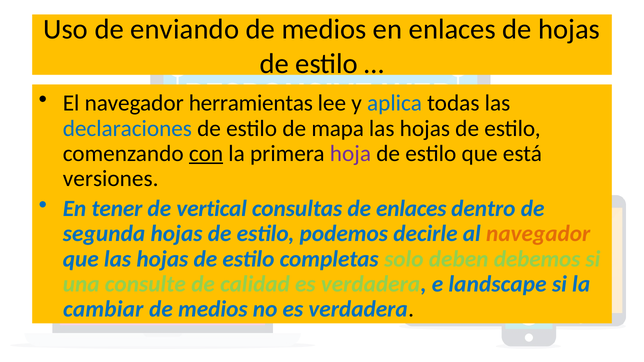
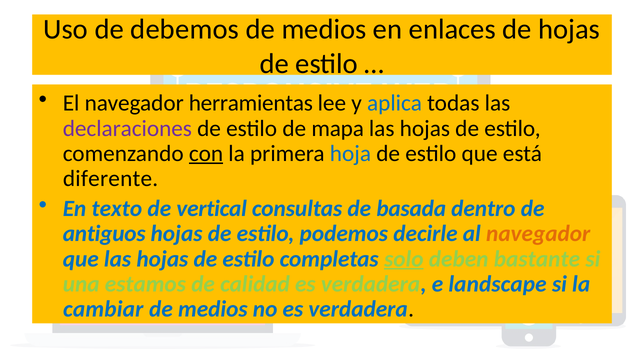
enviando: enviando -> debemos (185, 29)
declaraciones colour: blue -> purple (127, 128)
hoja colour: purple -> blue (350, 154)
versiones: versiones -> diferente (111, 179)
tener: tener -> texto (117, 209)
de enlaces: enlaces -> basada (411, 209)
segunda: segunda -> antiguos (104, 234)
solo underline: none -> present (404, 259)
debemos: debemos -> bastante (537, 259)
consulte: consulte -> estamos (145, 284)
